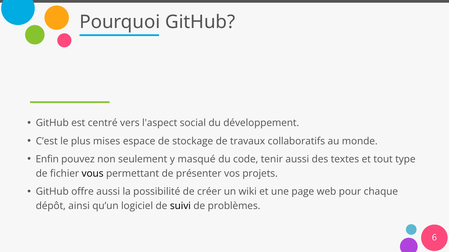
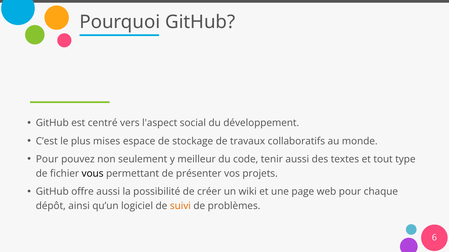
Enfin: Enfin -> Pour (47, 160)
masqué: masqué -> meilleur (197, 160)
suivi colour: black -> orange (180, 206)
